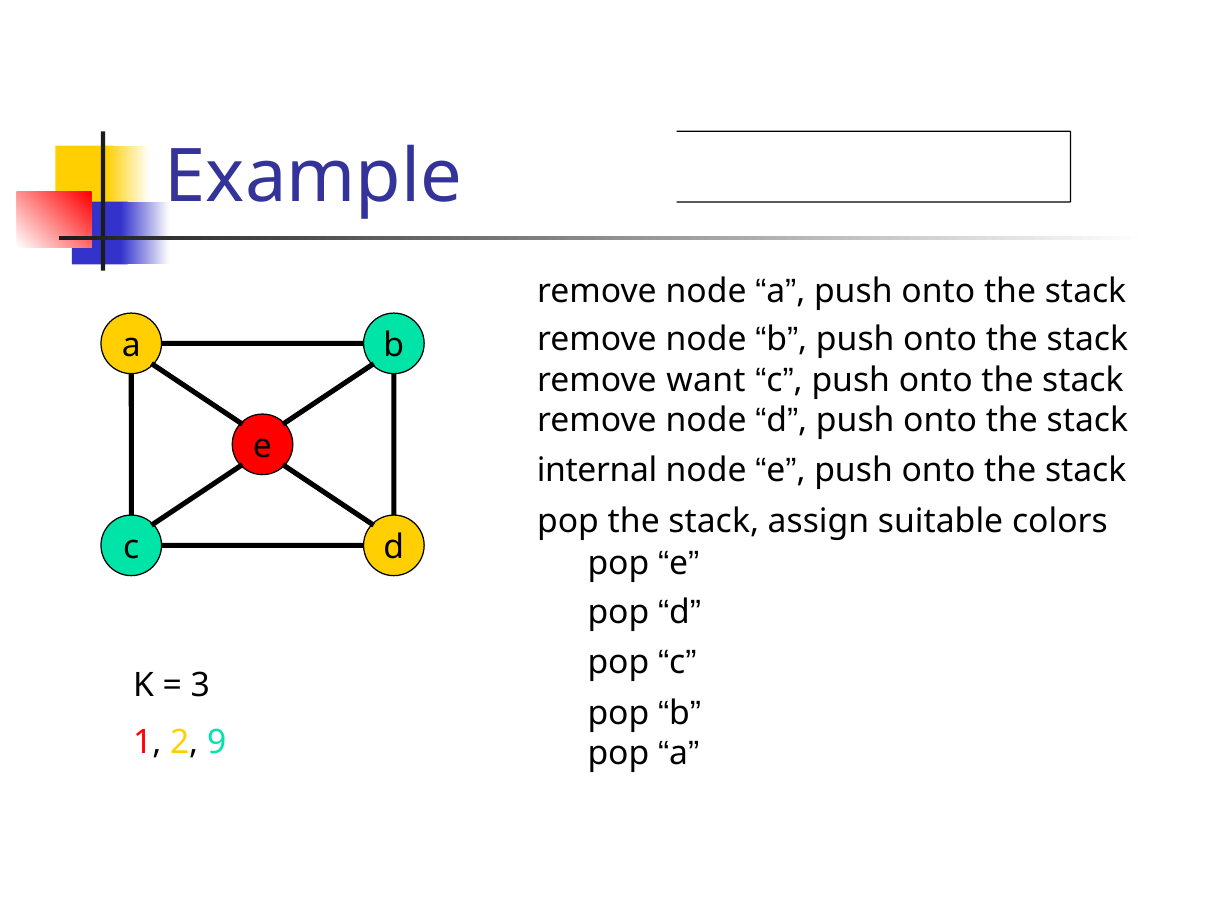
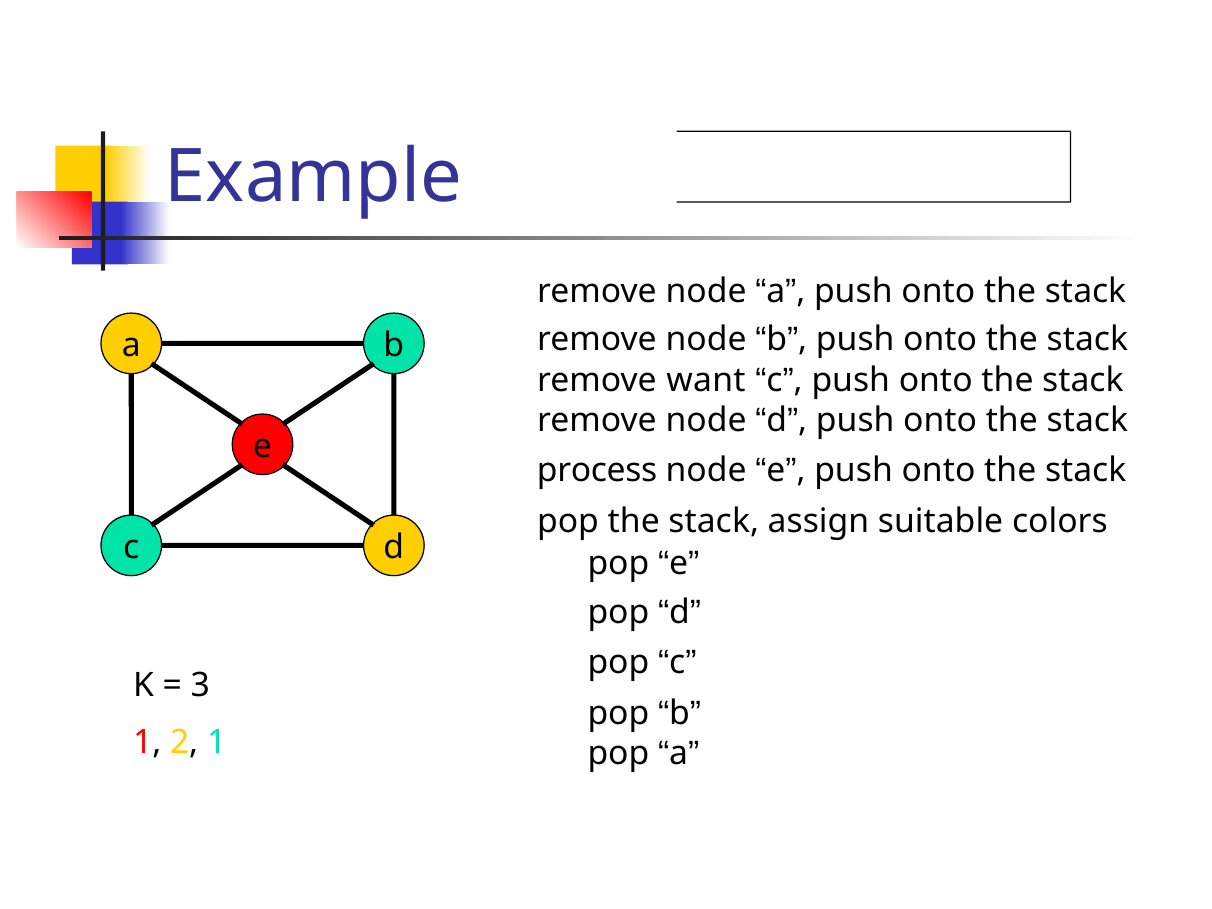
internal: internal -> process (597, 471)
2 9: 9 -> 1 (217, 742)
